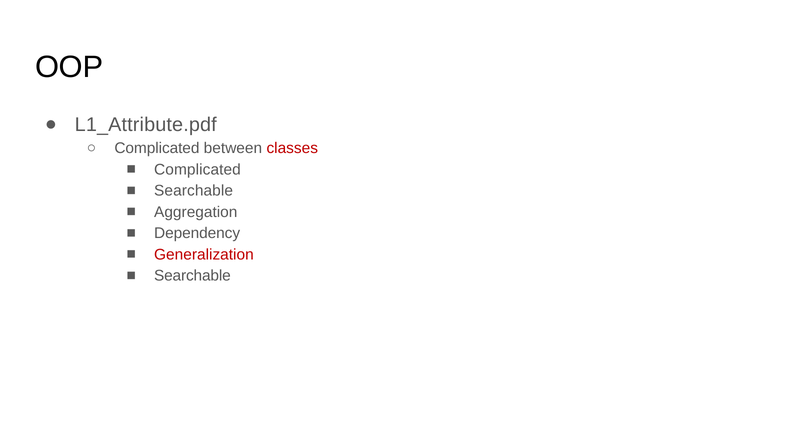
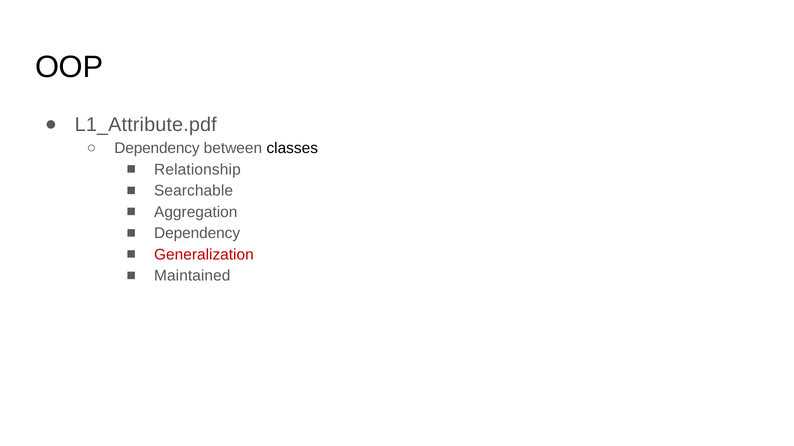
Complicated: Complicated -> Dependency (157, 148)
classes colour: red -> black (292, 148)
Complicated: Complicated -> Relationship (197, 170)
Searchable: Searchable -> Maintained (192, 276)
